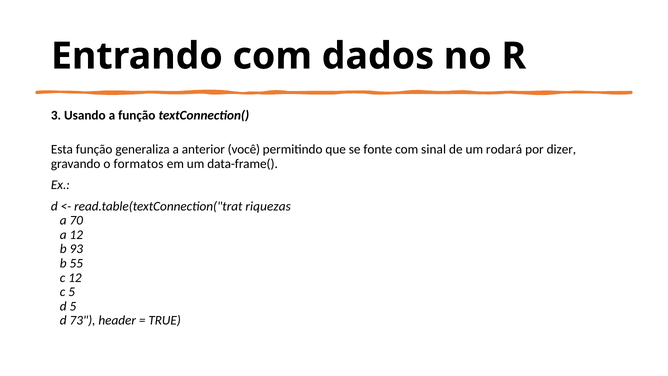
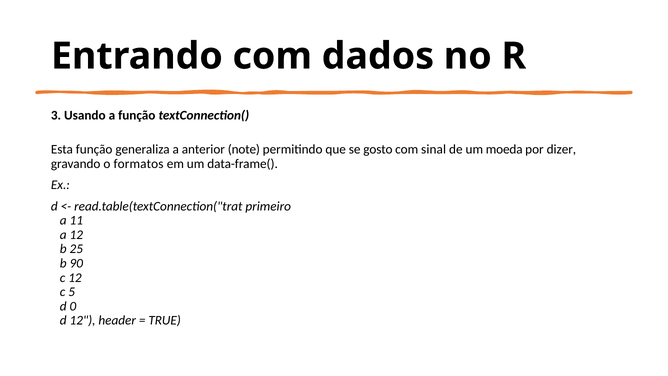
você: você -> note (244, 149)
fonte: fonte -> gosto (378, 149)
rodará: rodará -> moeda (504, 149)
riquezas: riquezas -> primeiro (268, 206)
70: 70 -> 11 (76, 220)
93: 93 -> 25 (76, 249)
55: 55 -> 90 (76, 263)
d 5: 5 -> 0 (73, 306)
d 73: 73 -> 12 (83, 320)
